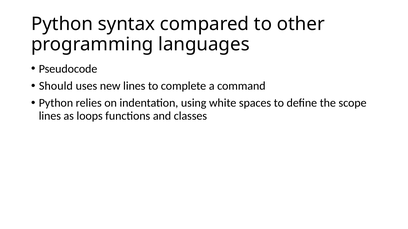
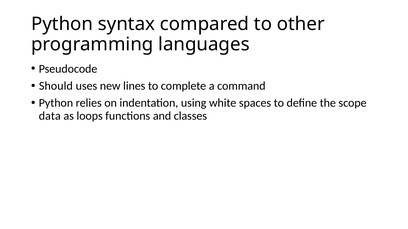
lines: lines -> data (50, 116)
